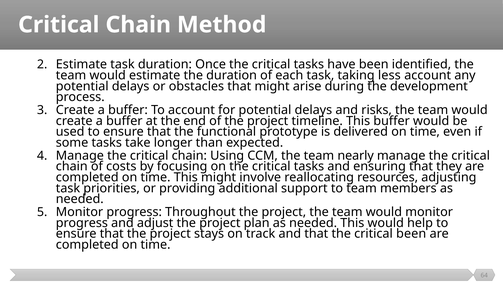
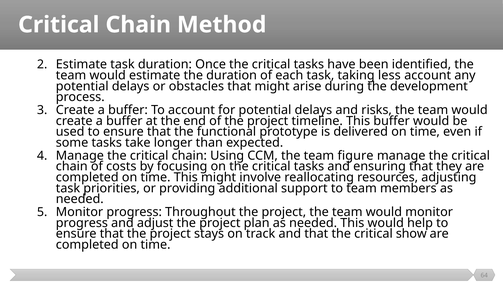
nearly: nearly -> figure (356, 156)
critical been: been -> show (411, 234)
